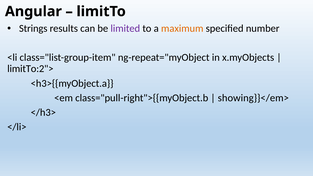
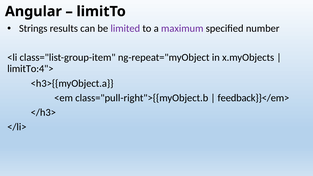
maximum colour: orange -> purple (182, 28)
limitTo:2">: limitTo:2"> -> limitTo:4"> (30, 69)
showing}}</em>: showing}}</em> -> feedback}}</em> (253, 98)
